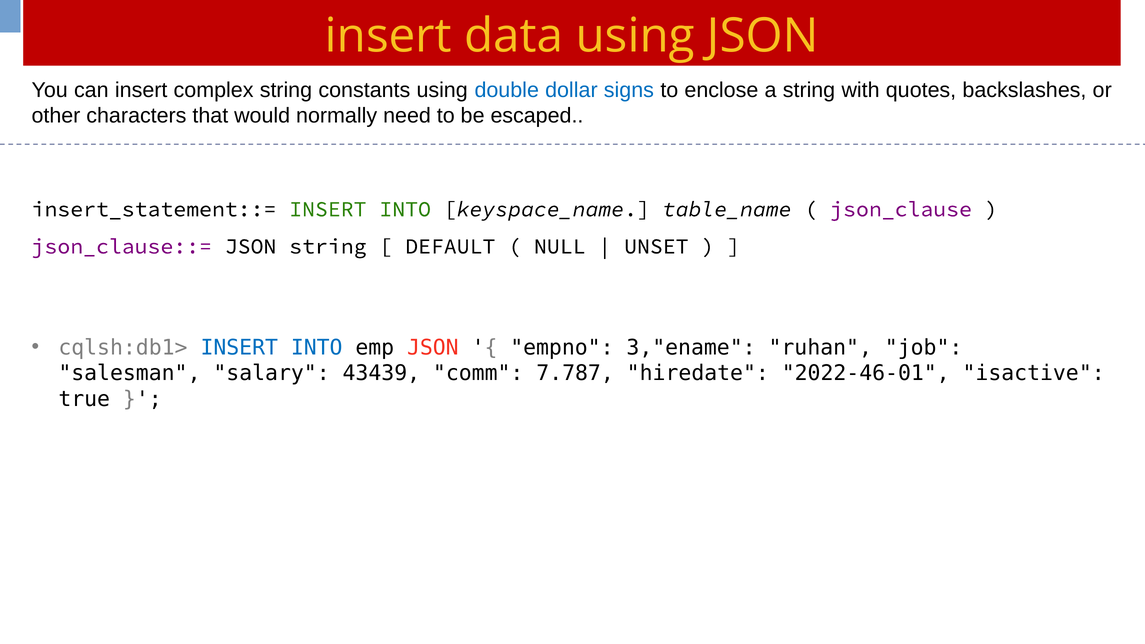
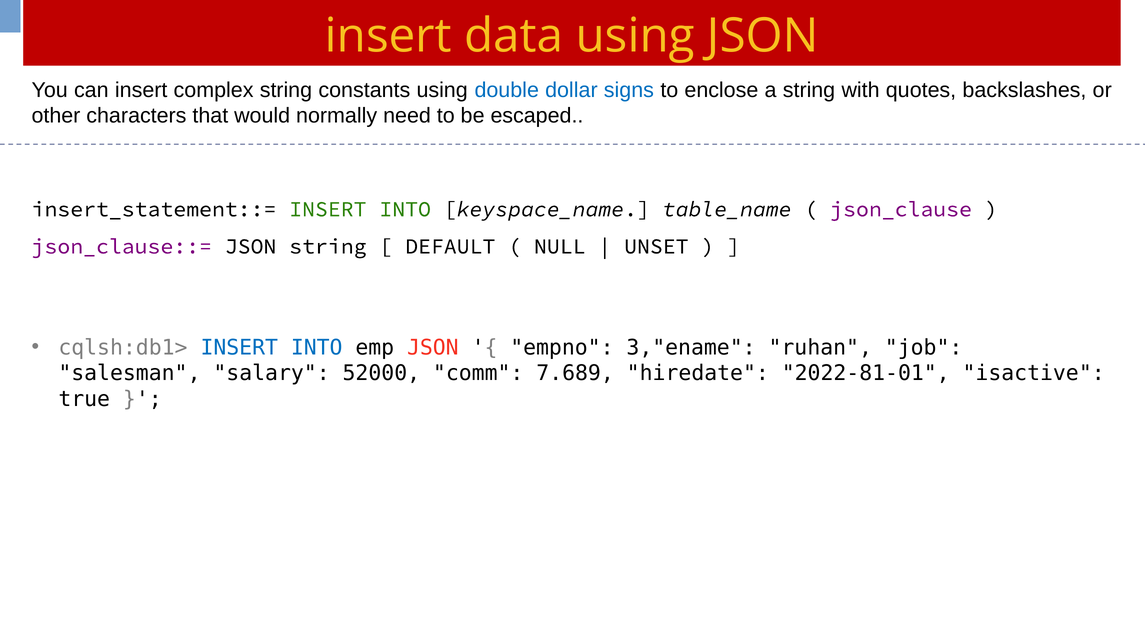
43439: 43439 -> 52000 (381, 373)
7.787: 7.787 -> 7.689 (575, 373)
2022-46-01: 2022-46-01 -> 2022-81-01 (866, 373)
